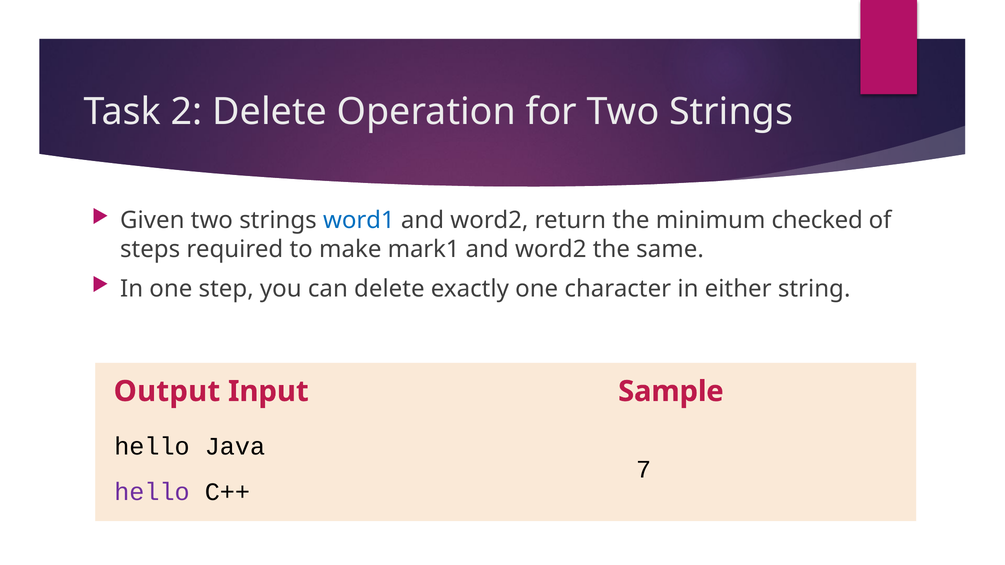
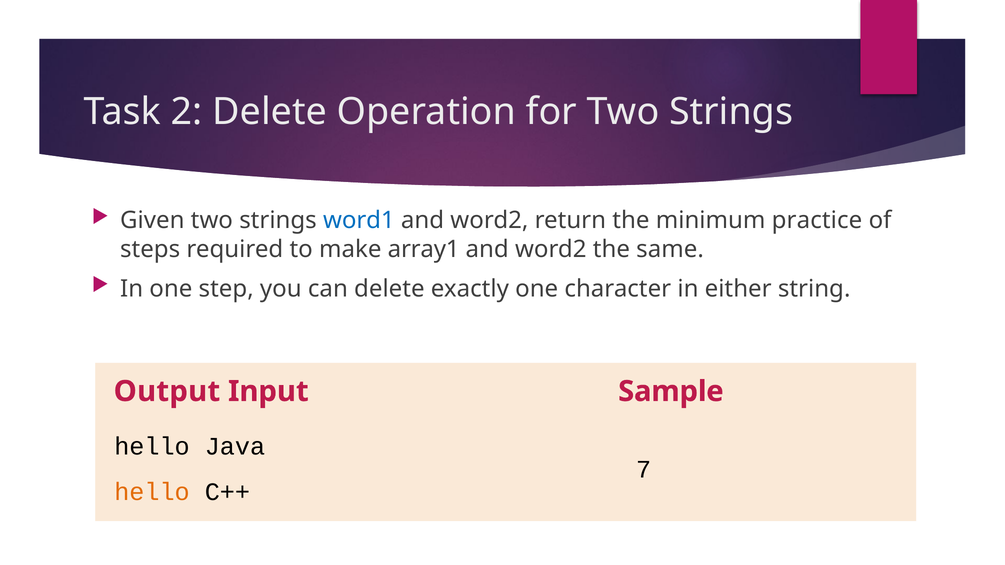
checked: checked -> practice (817, 221)
mark1: mark1 -> array1 (424, 249)
hello colour: purple -> orange (152, 492)
